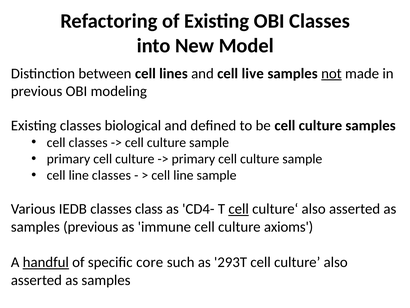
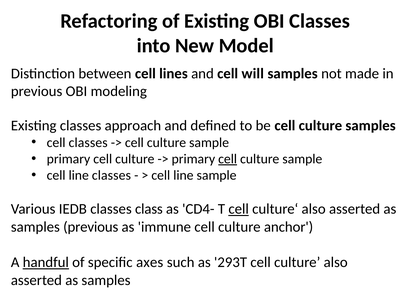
live: live -> will (253, 73)
not underline: present -> none (331, 73)
biological: biological -> approach (133, 125)
cell underline: none -> present (228, 159)
axioms: axioms -> anchor (289, 226)
core: core -> axes (150, 262)
